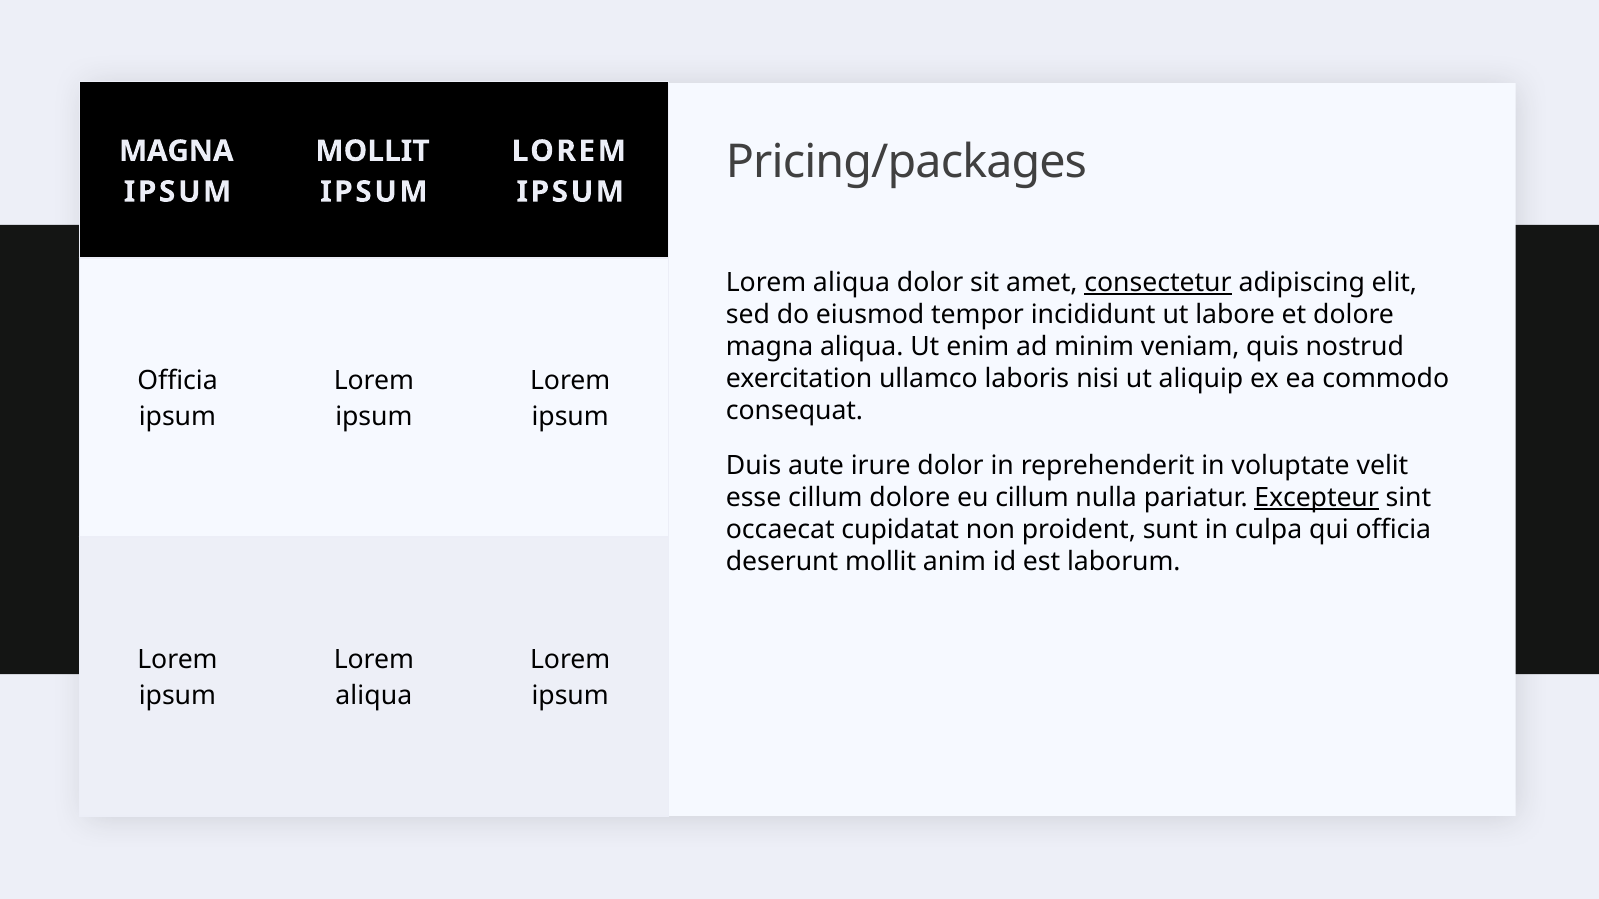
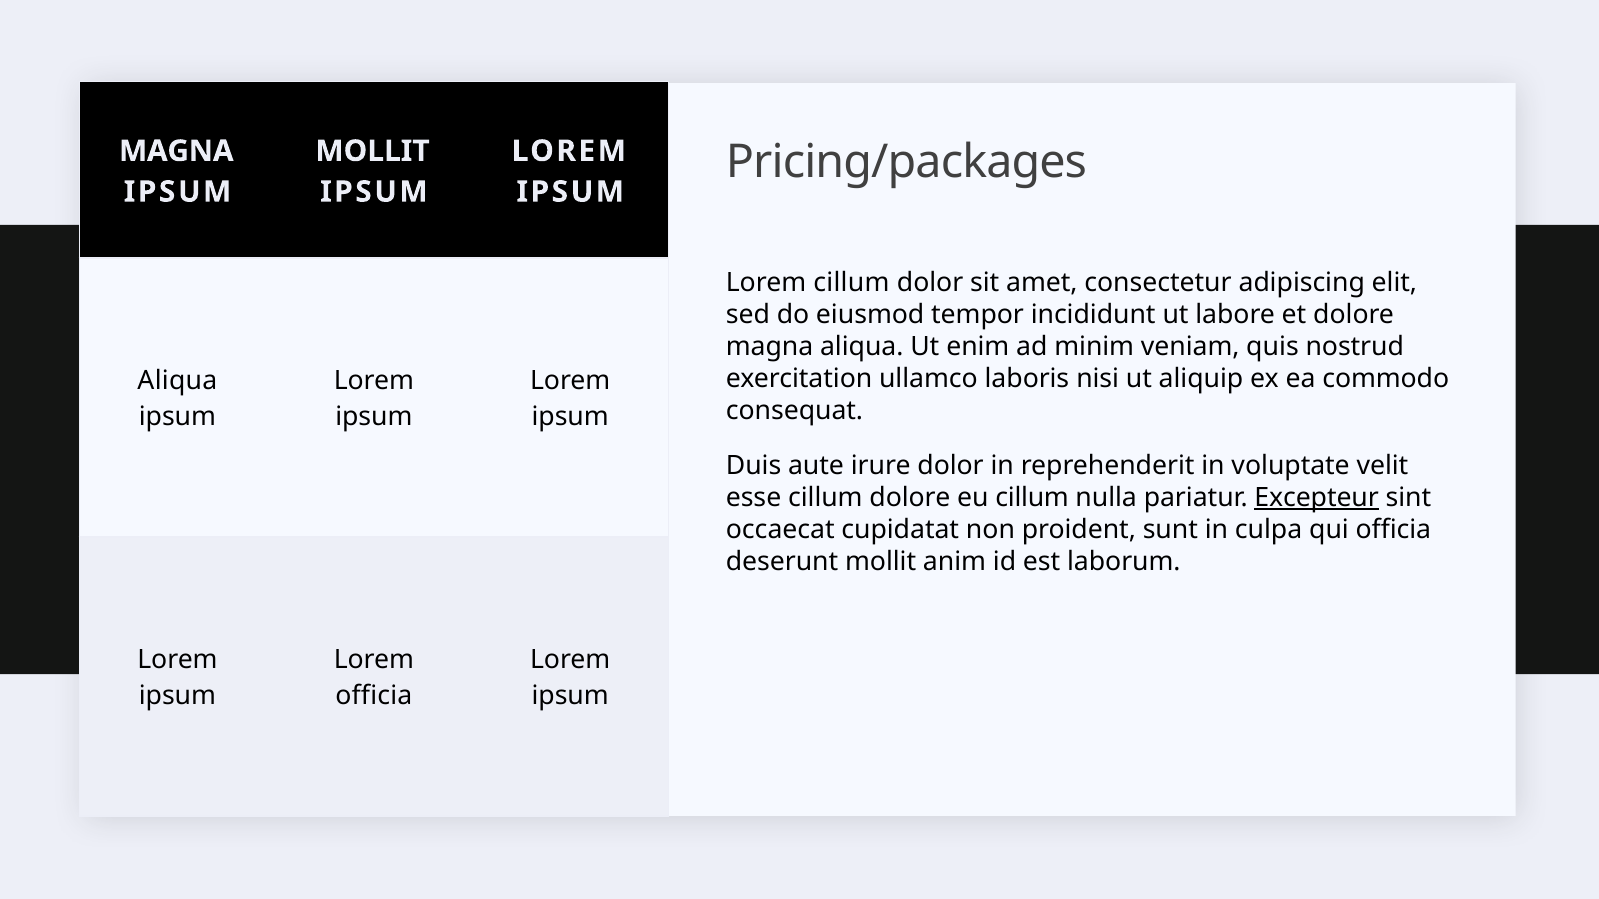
aliqua: aliqua -> cillum (851, 283)
consectetur underline: present -> none (1158, 283)
Officia: Officia -> Aliqua (177, 381)
aliqua: aliqua -> officia (374, 696)
